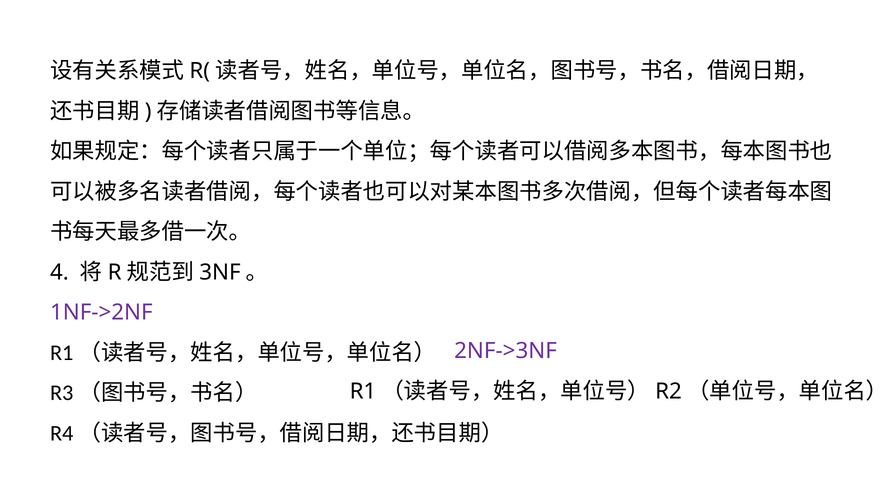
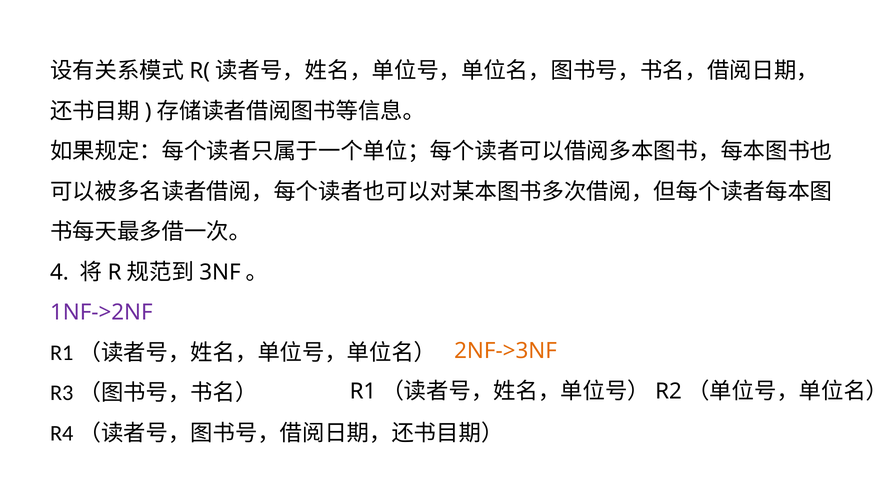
2NF->3NF colour: purple -> orange (506, 351)
